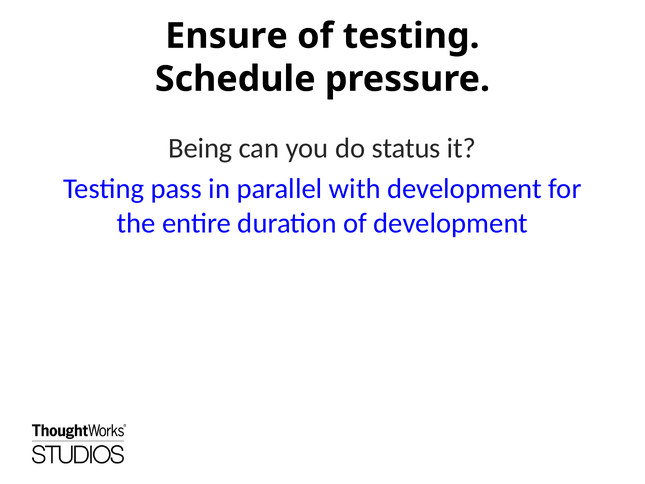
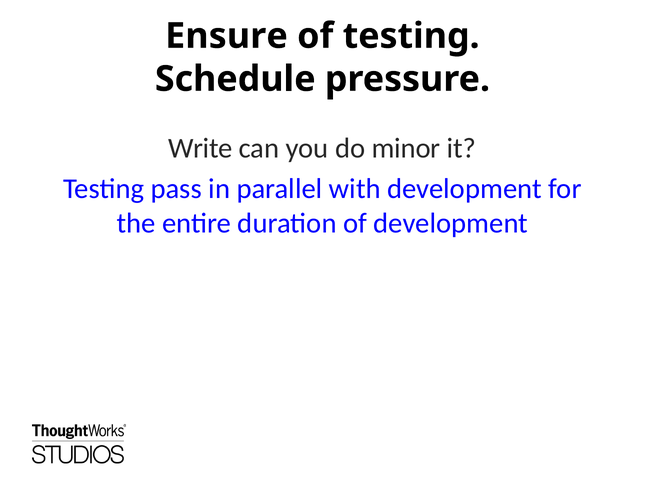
Being: Being -> Write (200, 148)
status: status -> minor (406, 148)
